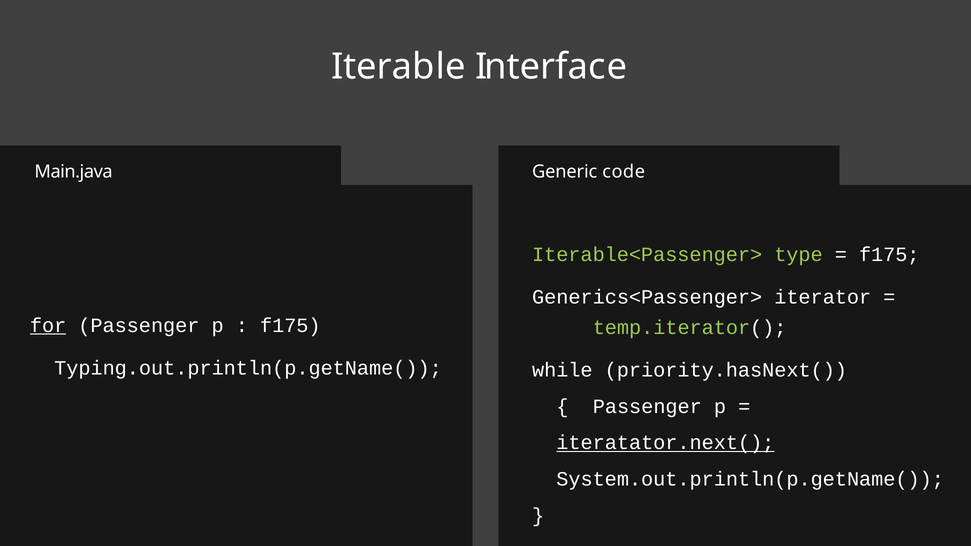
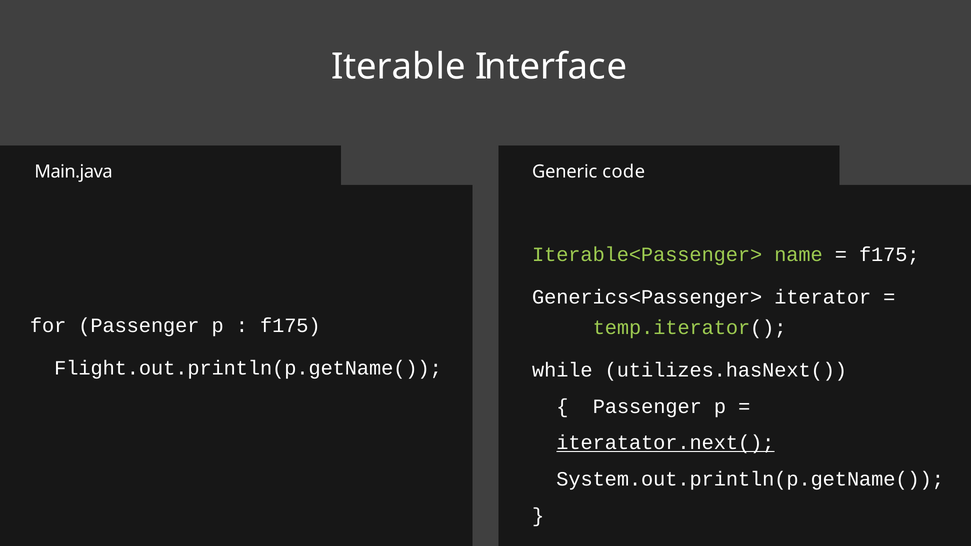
type: type -> name (798, 255)
for underline: present -> none (48, 326)
Typing.out.println(p.getName(: Typing.out.println(p.getName( -> Flight.out.println(p.getName( (248, 368)
priority.hasNext(: priority.hasNext( -> utilizes.hasNext( (726, 370)
